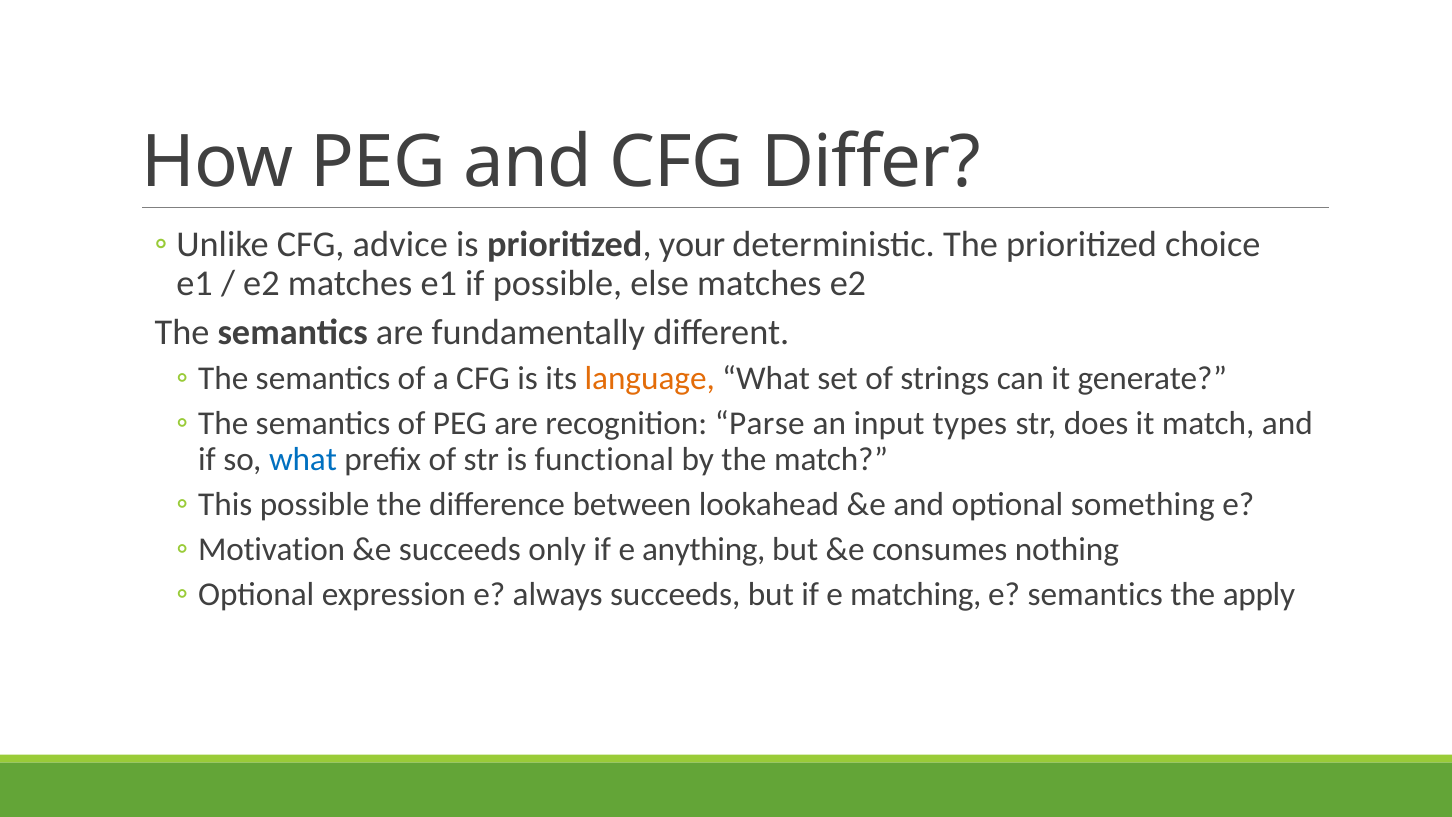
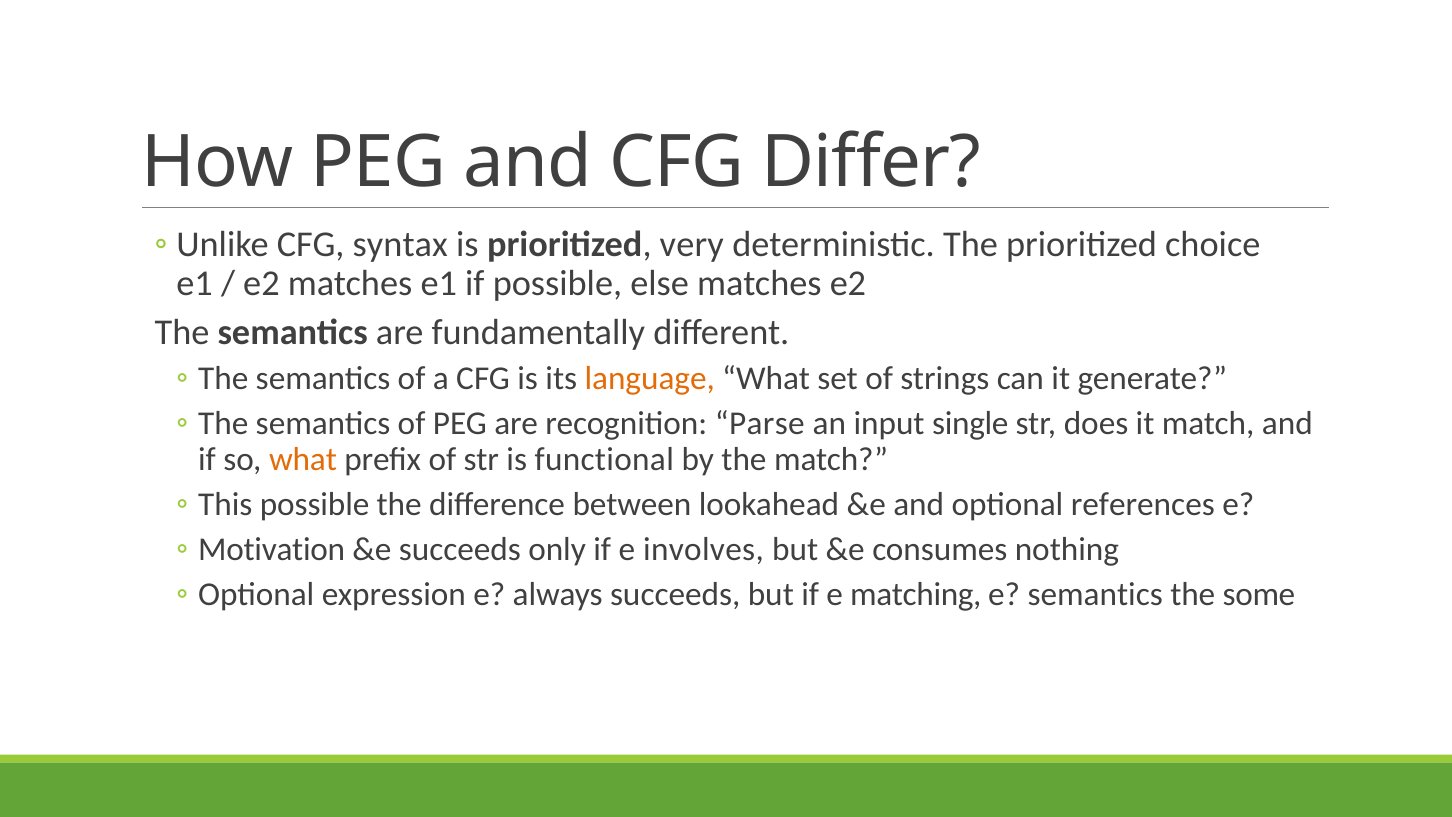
advice: advice -> syntax (400, 245)
your: your -> very (692, 245)
types: types -> single (970, 424)
what colour: blue -> orange (303, 460)
something: something -> references (1143, 505)
anything: anything -> involves (703, 550)
apply: apply -> some (1259, 595)
